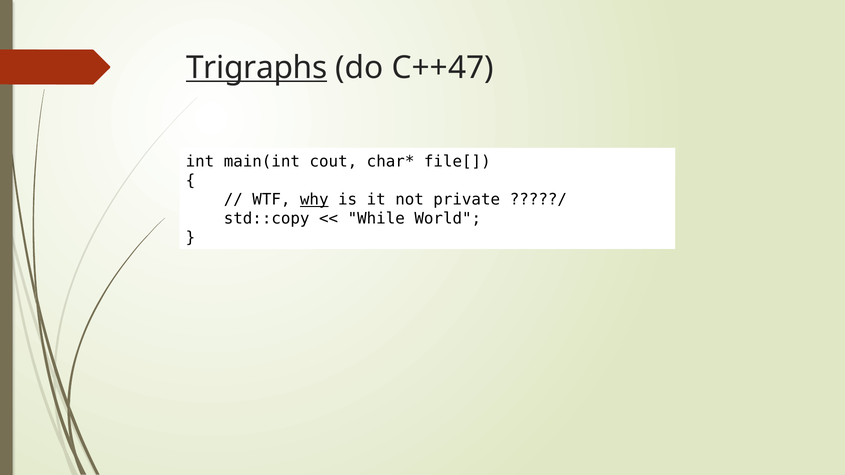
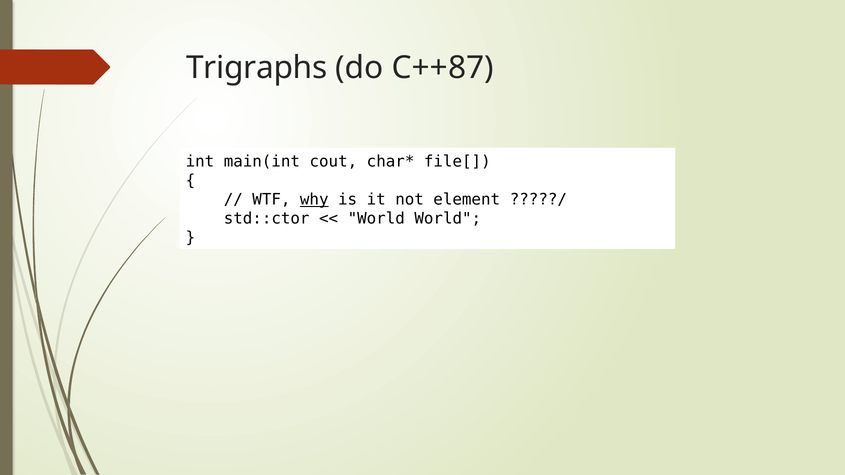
Trigraphs underline: present -> none (257, 68)
C++47: C++47 -> C++87 (443, 68)
private: private -> element (467, 200)
std::copy: std::copy -> std::ctor (267, 219)
While: While -> World (376, 219)
